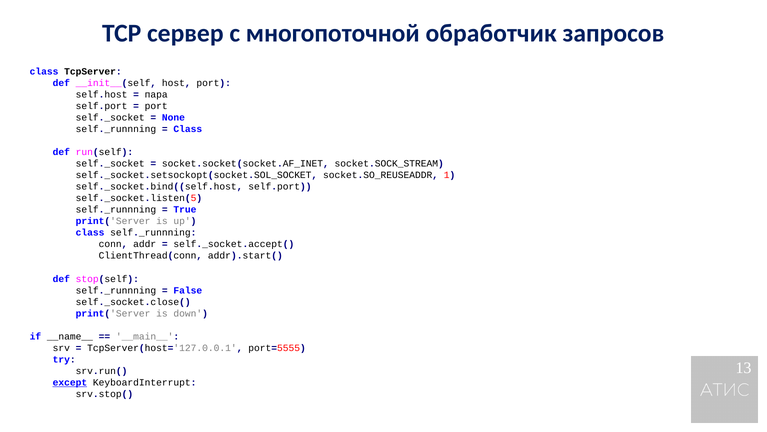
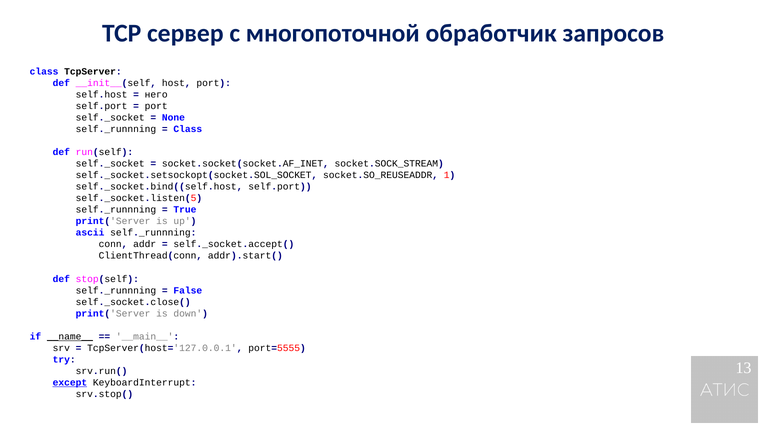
пара: пара -> него (156, 94)
class: class -> ascii (90, 232)
__name__ underline: none -> present (70, 336)
